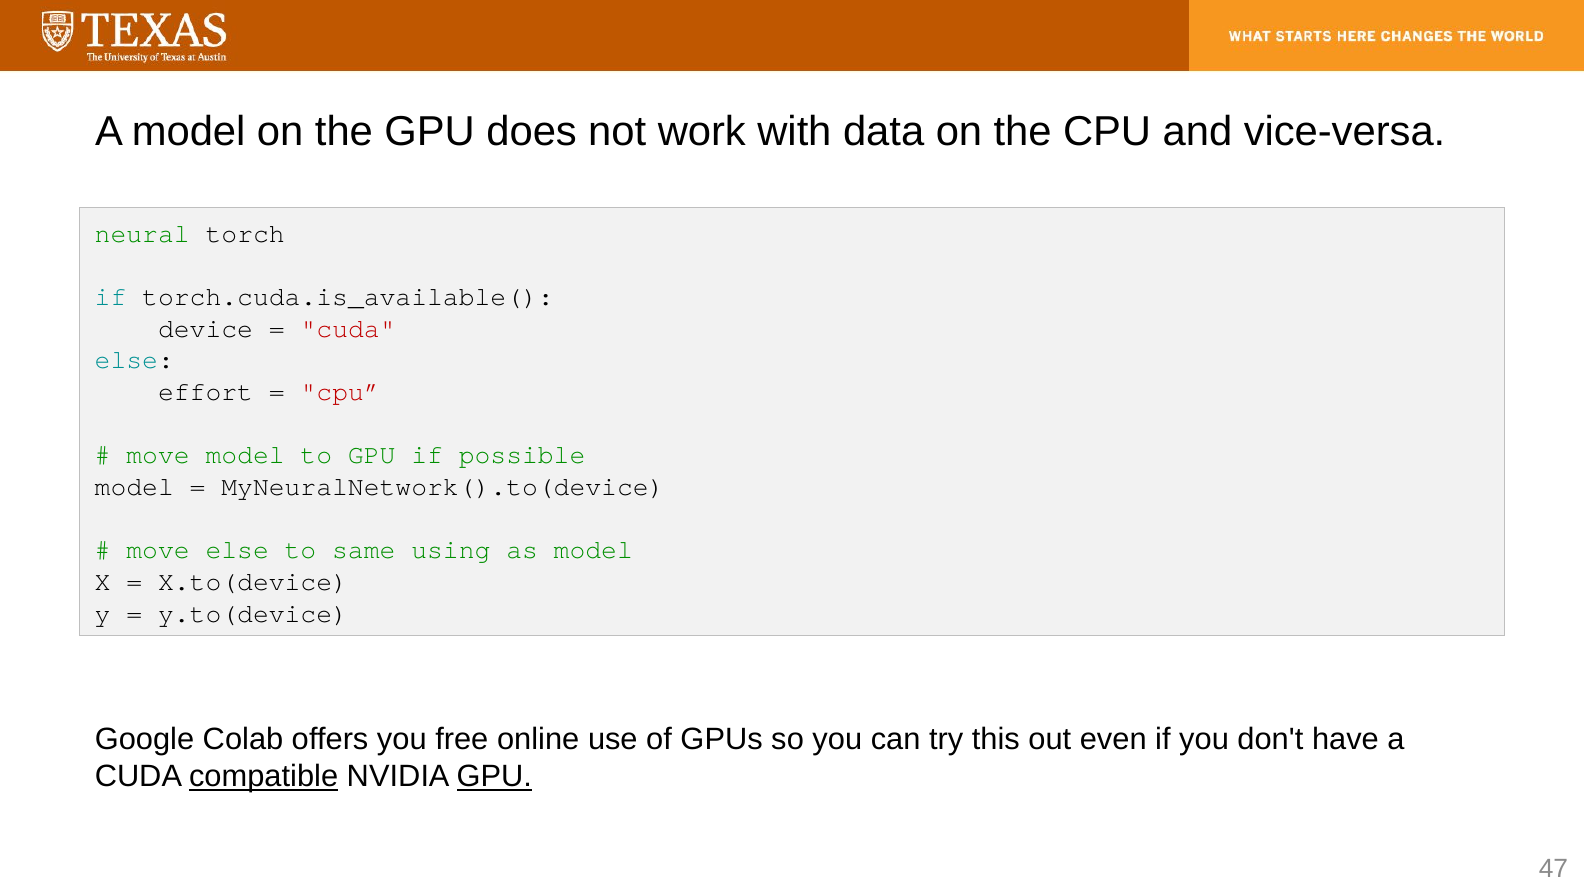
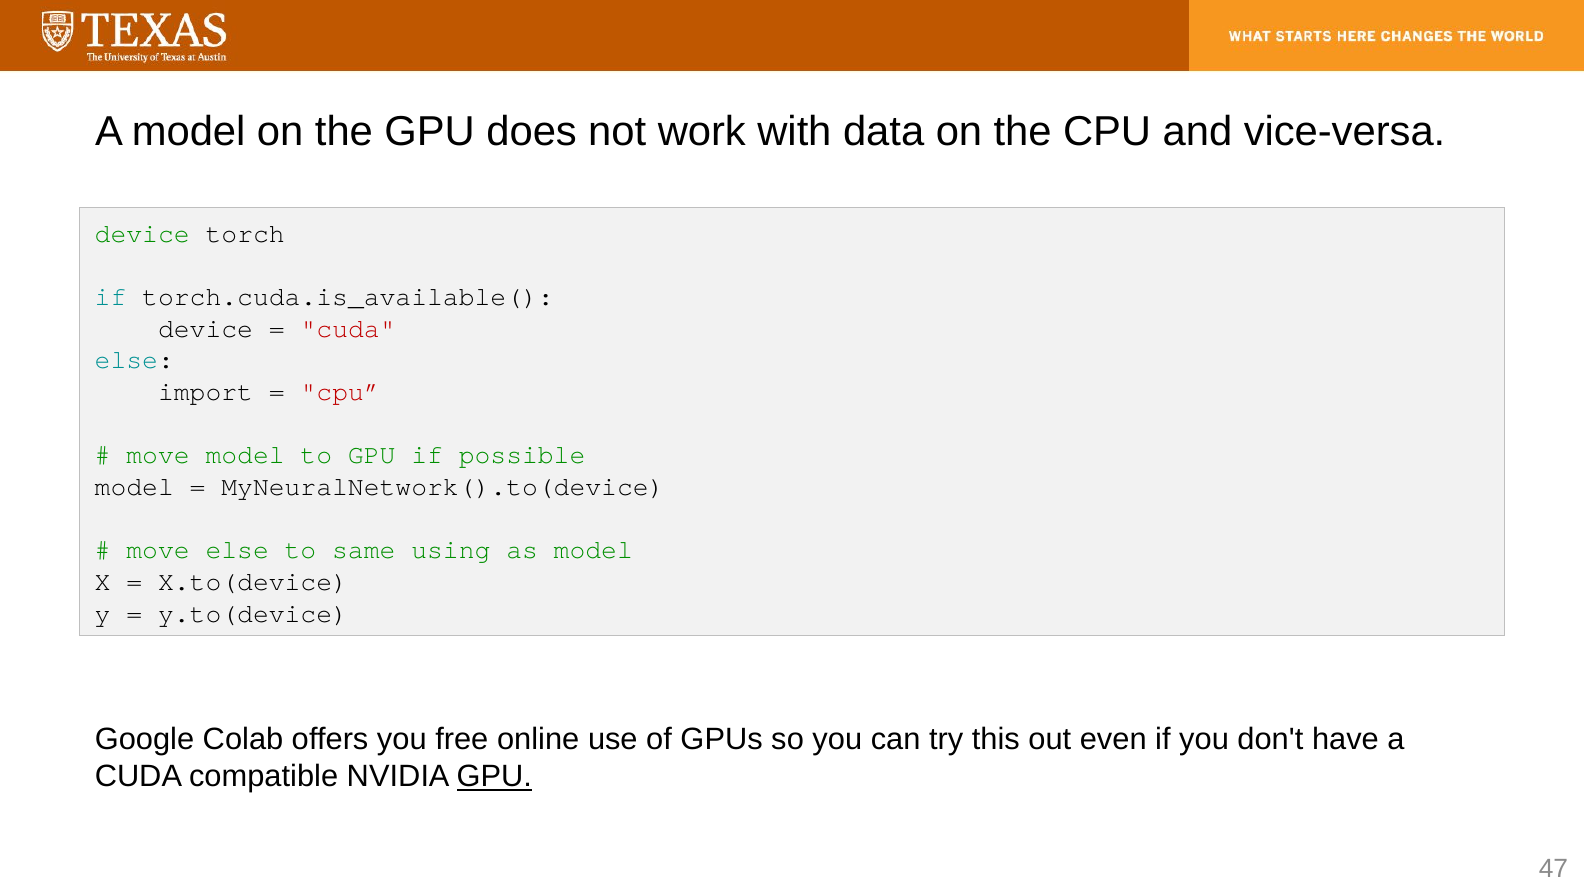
neural: neural -> device (142, 233)
effort: effort -> import (206, 392)
compatible underline: present -> none (264, 777)
